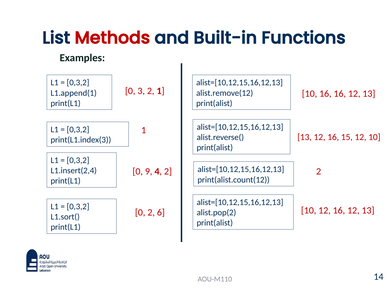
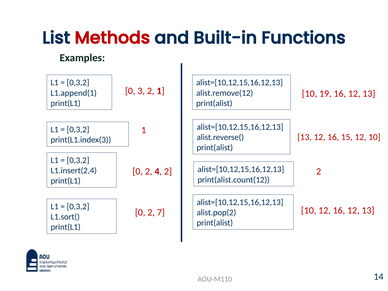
10 16: 16 -> 19 (325, 94)
9: 9 -> 2 (149, 172)
6: 6 -> 7 (161, 213)
